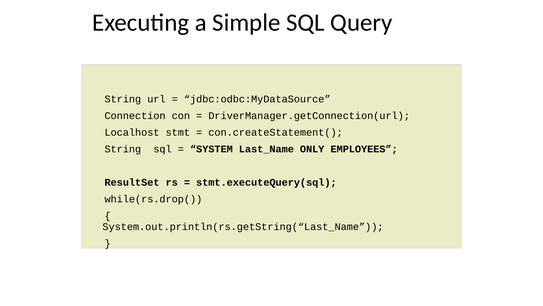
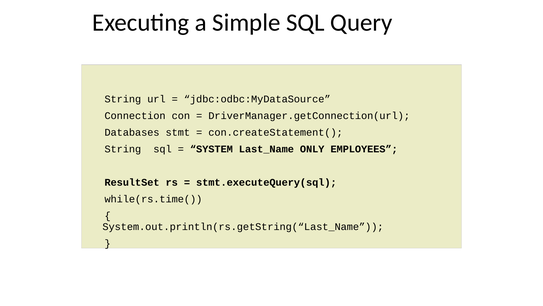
Localhost: Localhost -> Databases (132, 132)
while(rs.drop(: while(rs.drop( -> while(rs.time( (153, 199)
